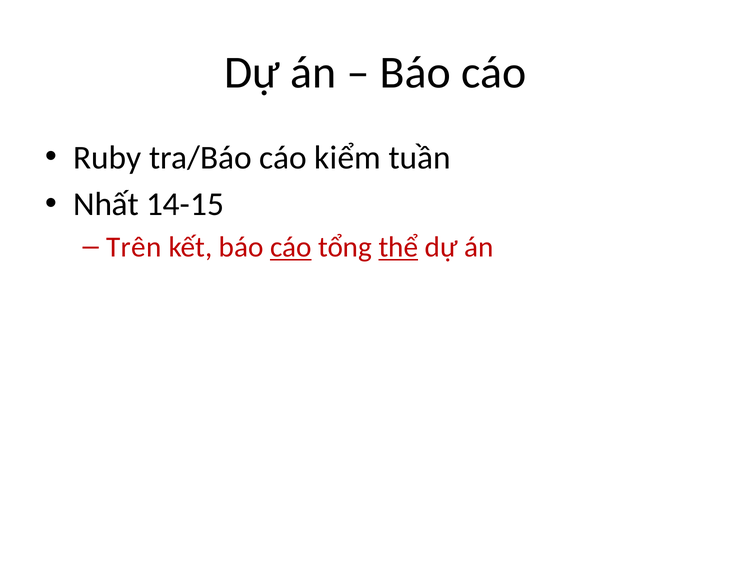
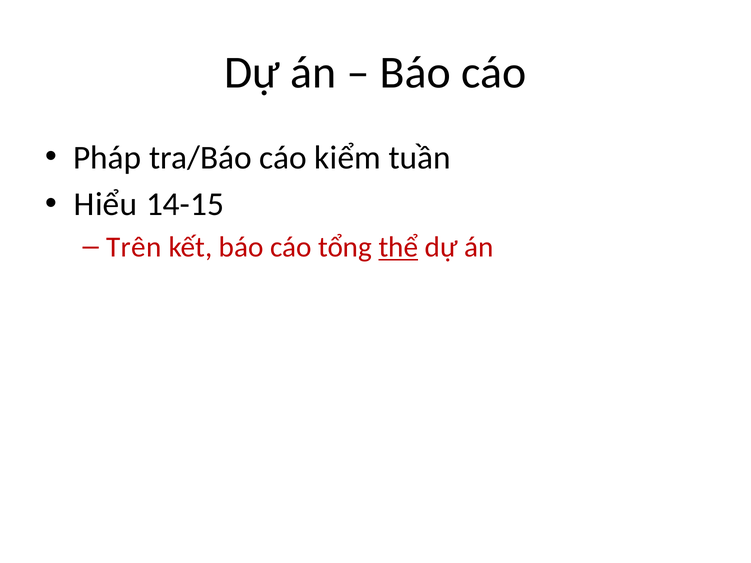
Ruby: Ruby -> Pháp (107, 158)
Nhất: Nhất -> Hiểu (106, 204)
cáo underline: present -> none (291, 247)
